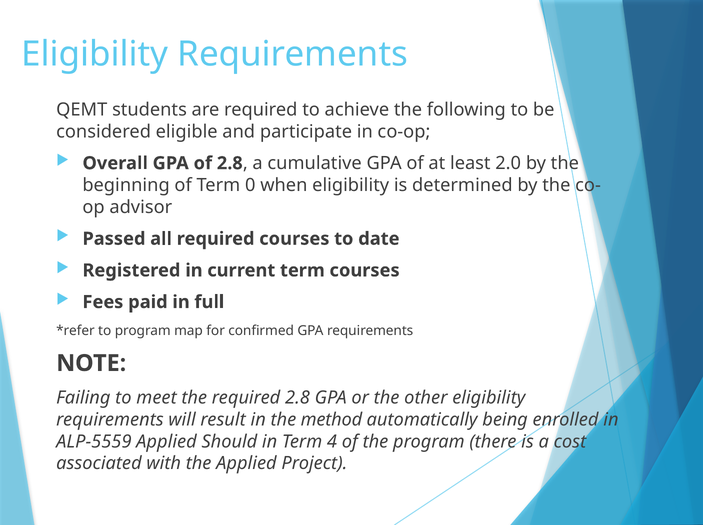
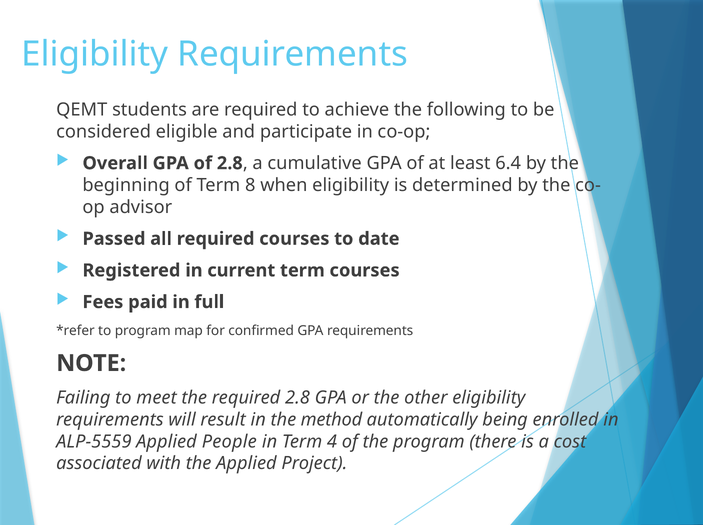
2.0: 2.0 -> 6.4 (508, 163)
0: 0 -> 8 (250, 185)
Should: Should -> People (229, 441)
